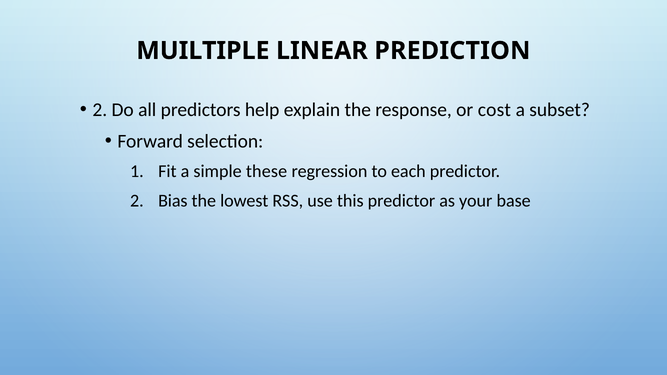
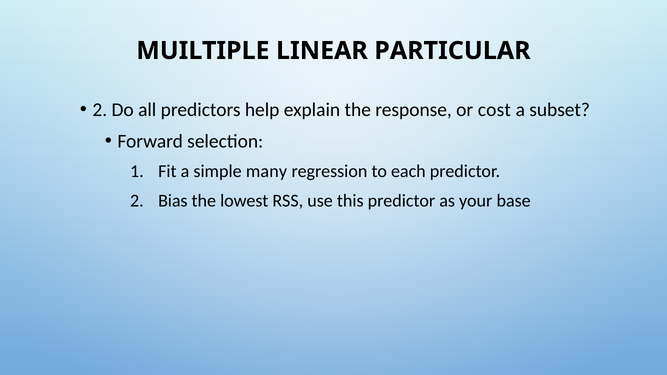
PREDICTION: PREDICTION -> PARTICULAR (452, 51)
these: these -> many (267, 171)
